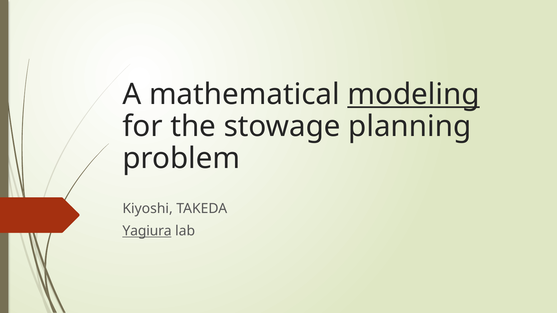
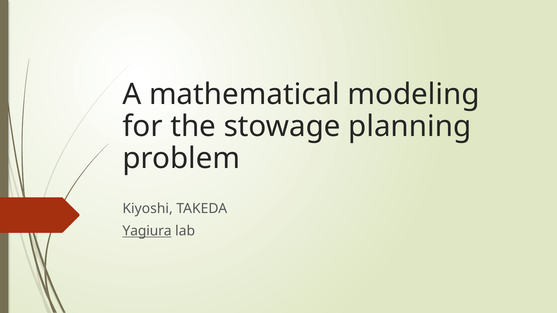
modeling underline: present -> none (414, 95)
